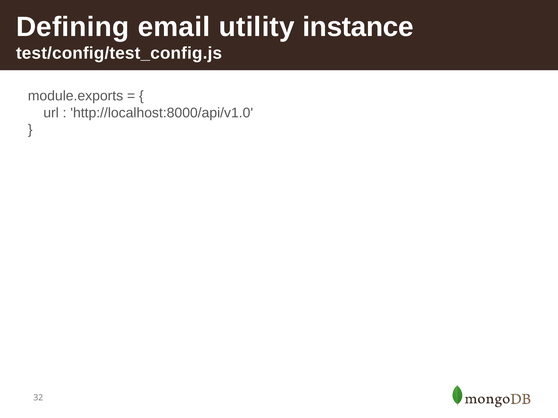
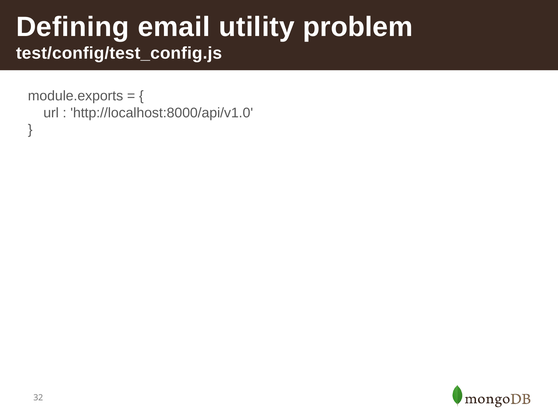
instance: instance -> problem (358, 27)
